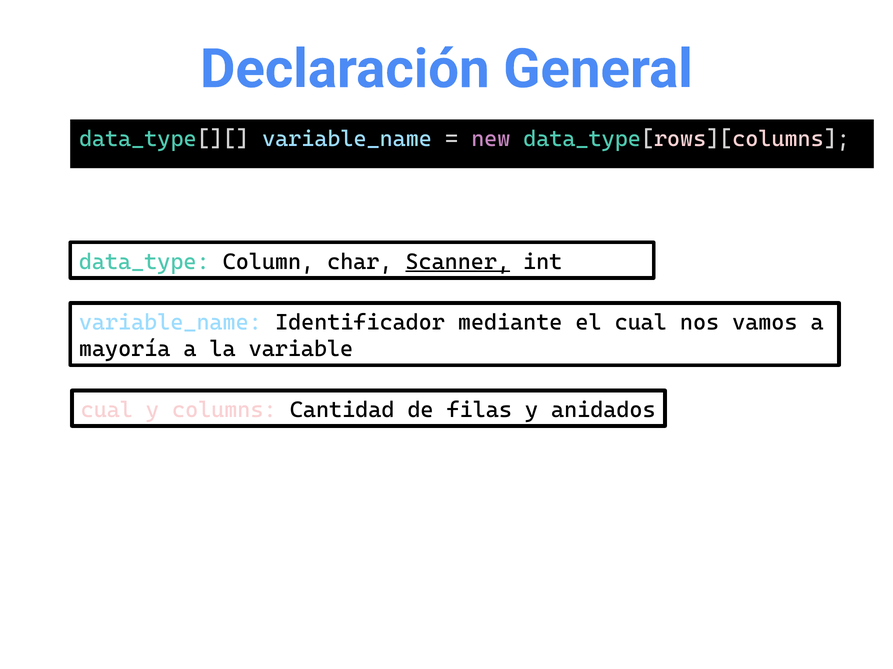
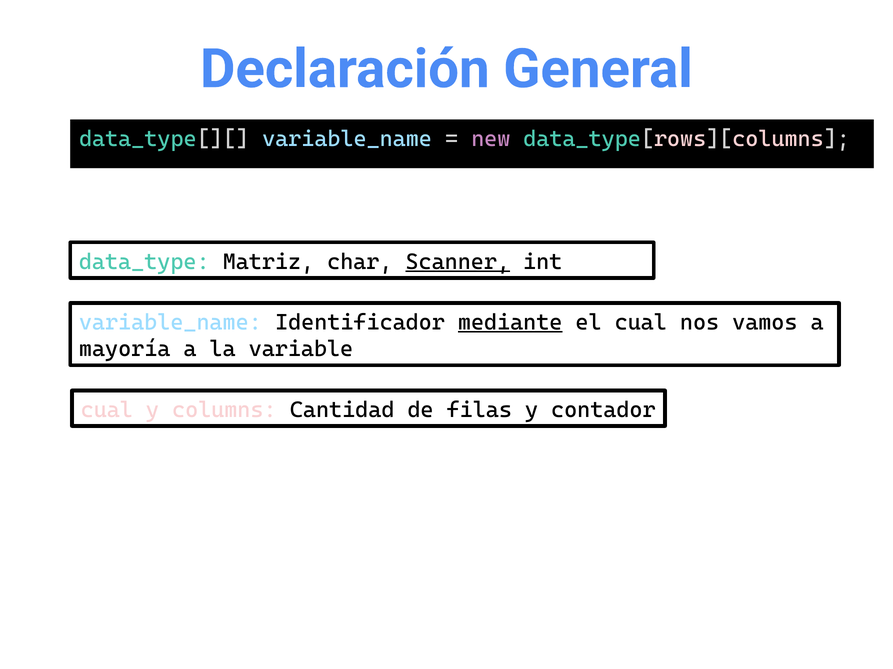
Column: Column -> Matriz (268, 262)
mediante underline: none -> present (510, 323)
anidados: anidados -> contador (603, 410)
